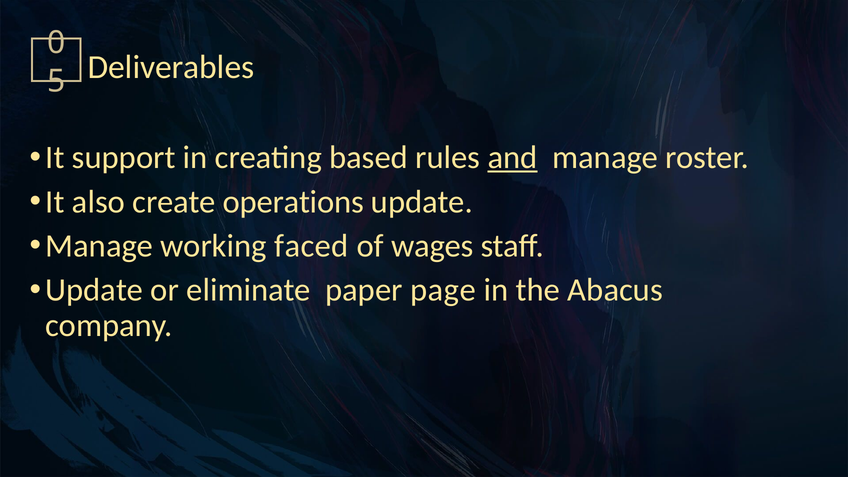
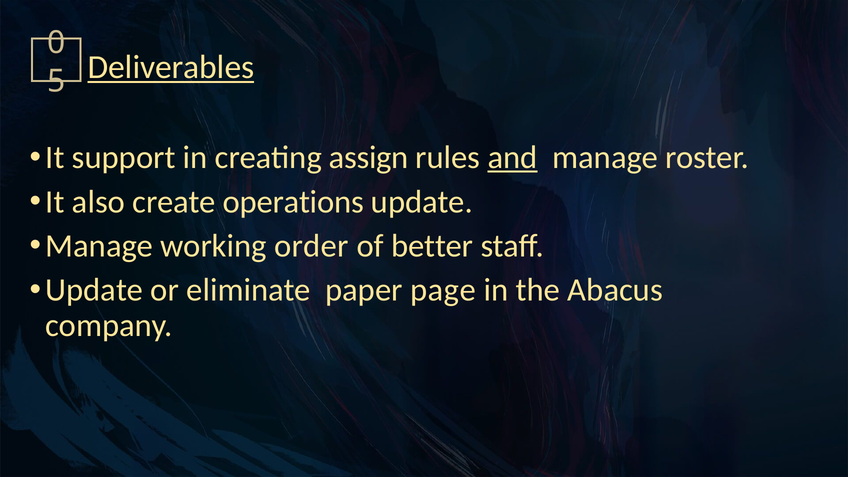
Deliverables underline: none -> present (171, 67)
based: based -> assign (369, 158)
faced: faced -> order (312, 246)
wages: wages -> better (432, 246)
